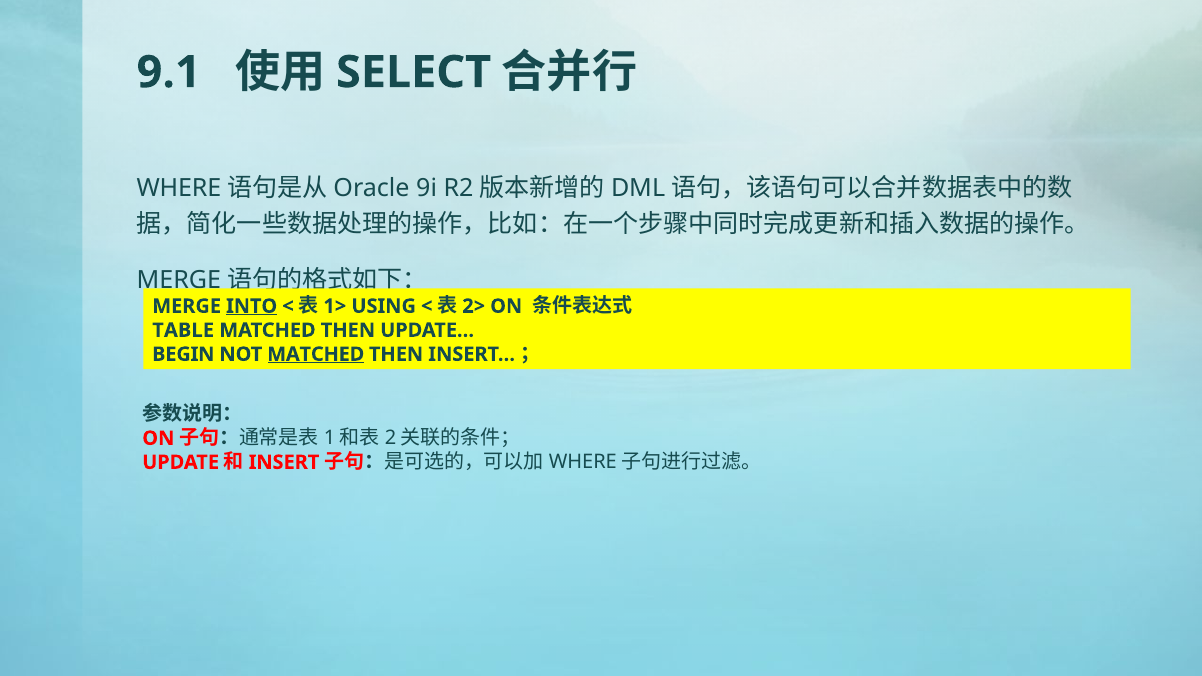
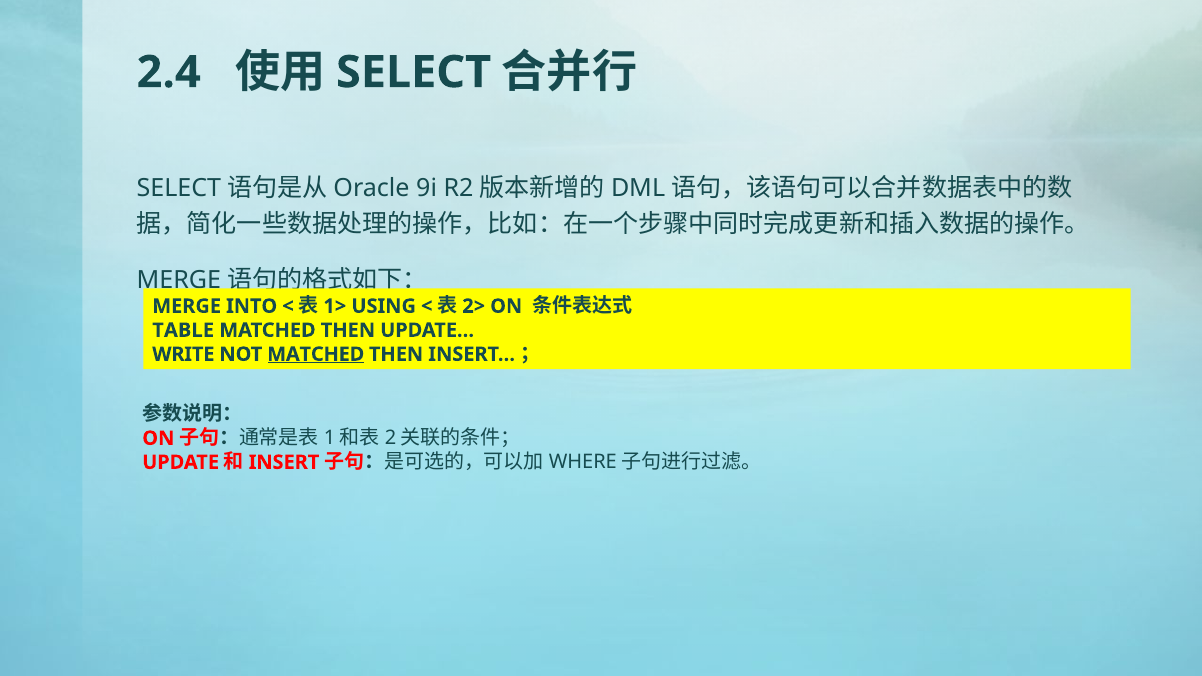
9.1: 9.1 -> 2.4 (169, 72)
WHERE: WHERE -> SELECT (179, 188)
INTO underline: present -> none (252, 306)
BEGIN: BEGIN -> WRITE (183, 354)
